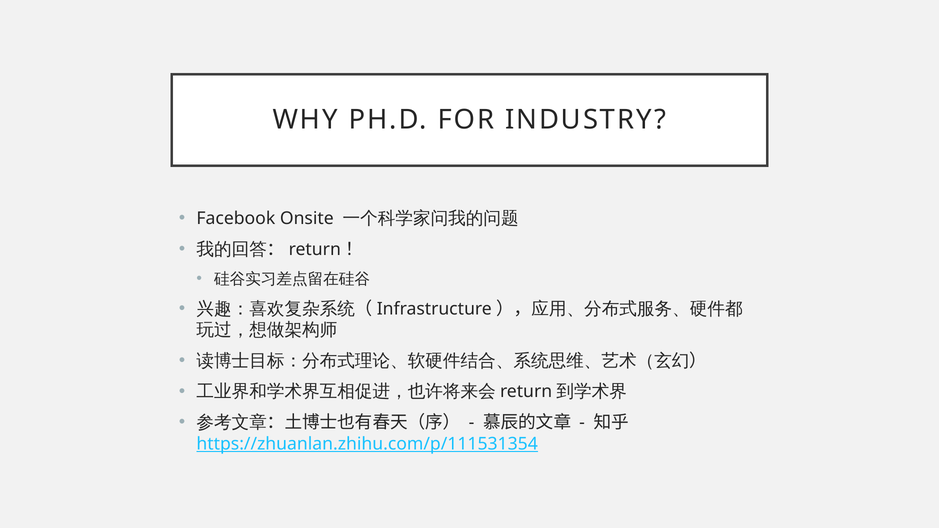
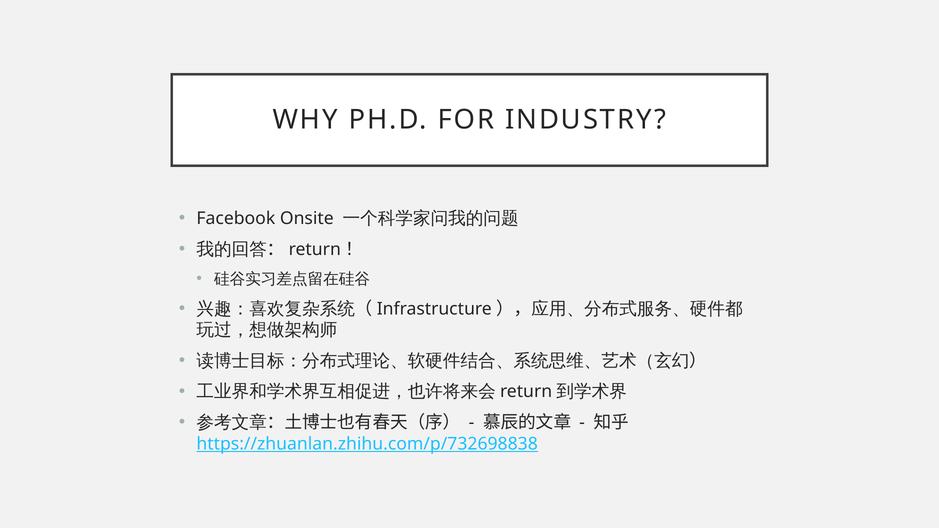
https://zhuanlan.zhihu.com/p/111531354: https://zhuanlan.zhihu.com/p/111531354 -> https://zhuanlan.zhihu.com/p/732698838 (367, 444)
